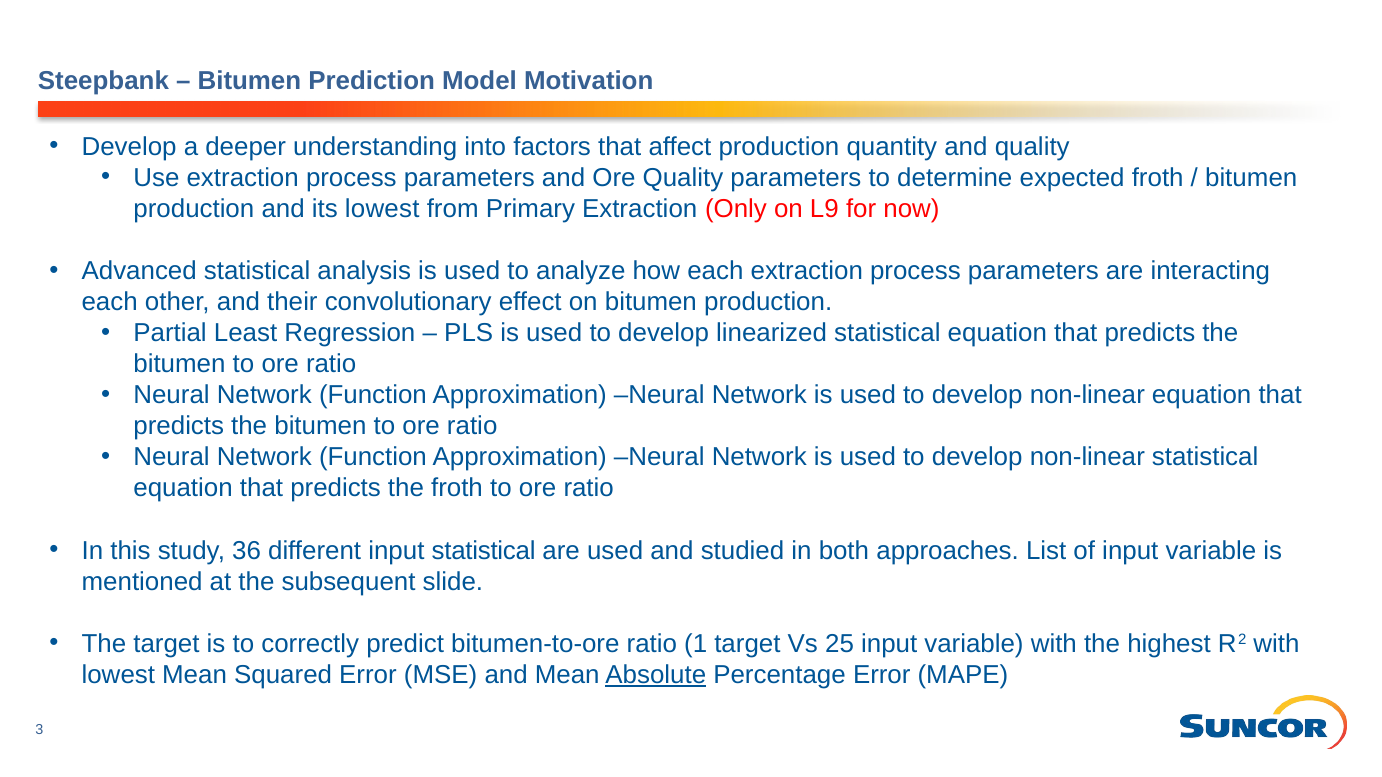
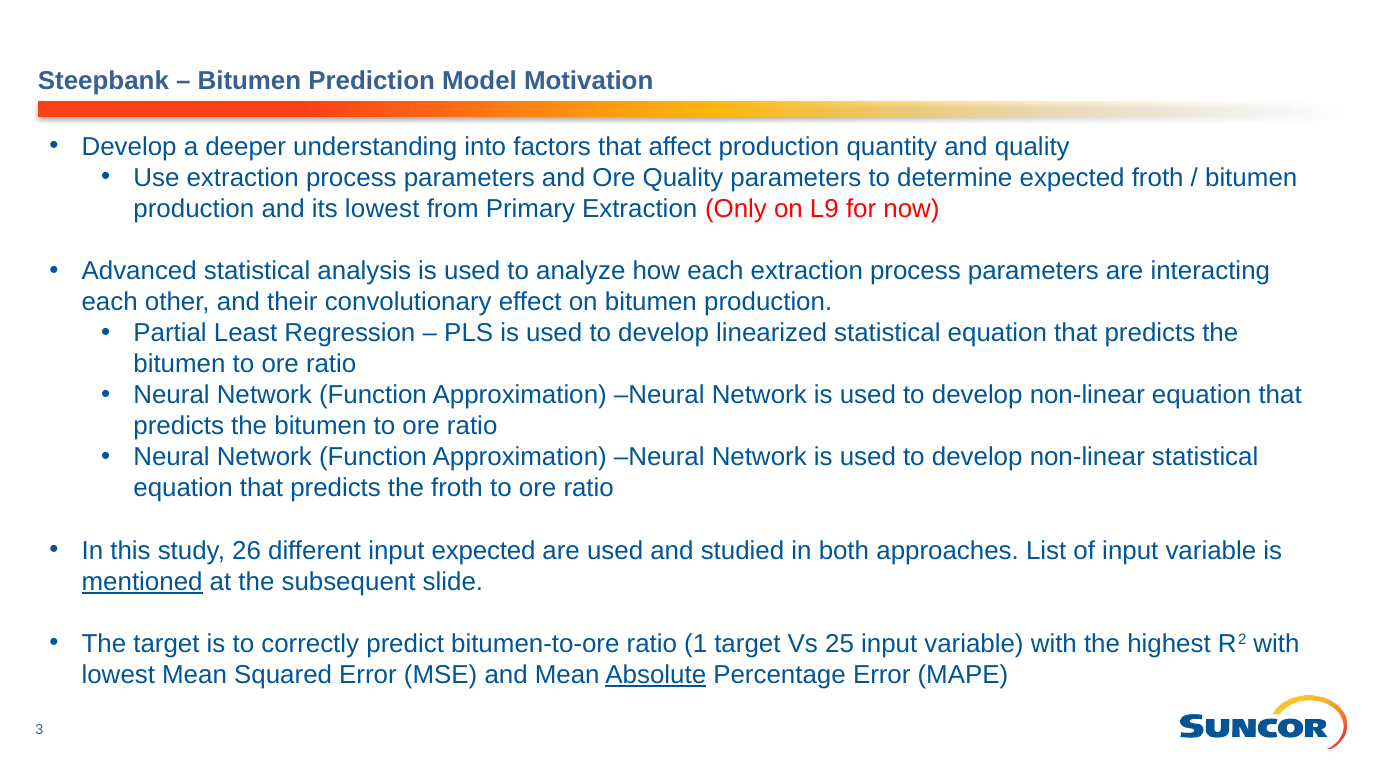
36: 36 -> 26 (247, 551)
input statistical: statistical -> expected (484, 551)
mentioned underline: none -> present (142, 582)
